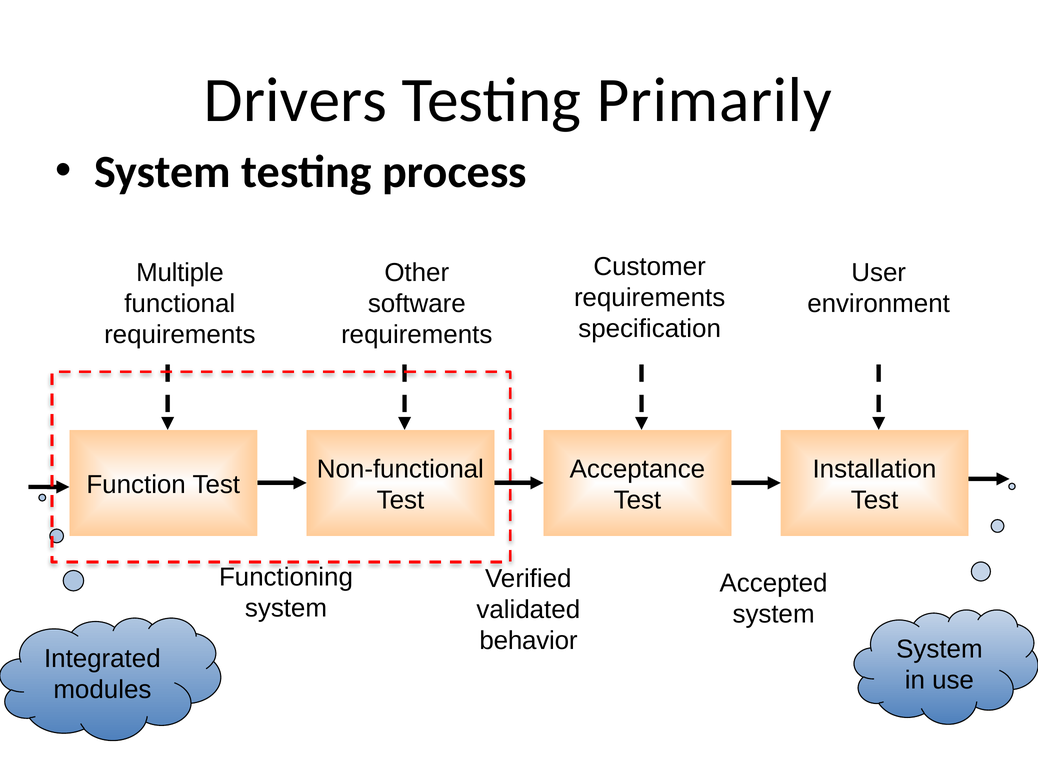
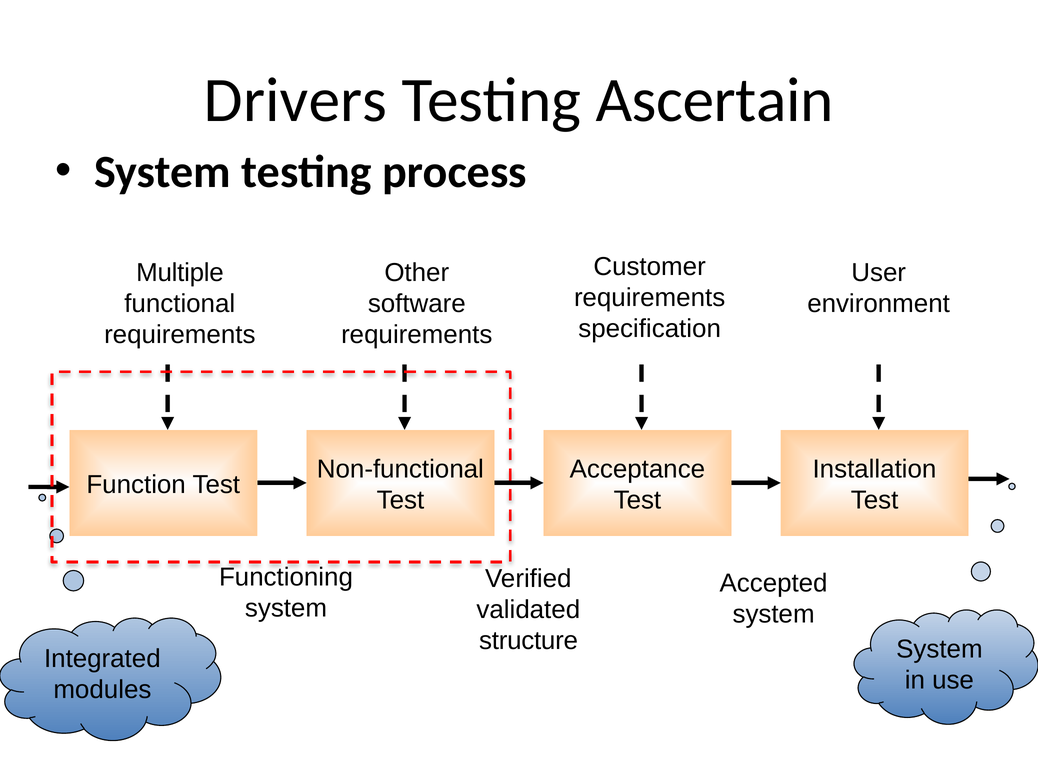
Primarily: Primarily -> Ascertain (715, 100)
behavior: behavior -> structure (529, 641)
